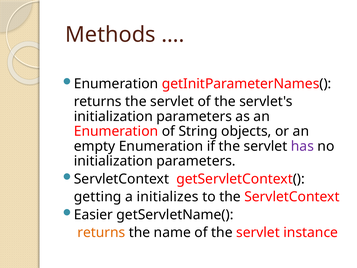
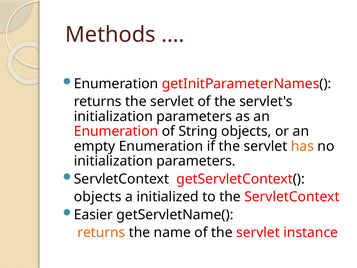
has colour: purple -> orange (302, 146)
getting: getting -> objects (98, 197)
initializes: initializes -> initialized (168, 197)
